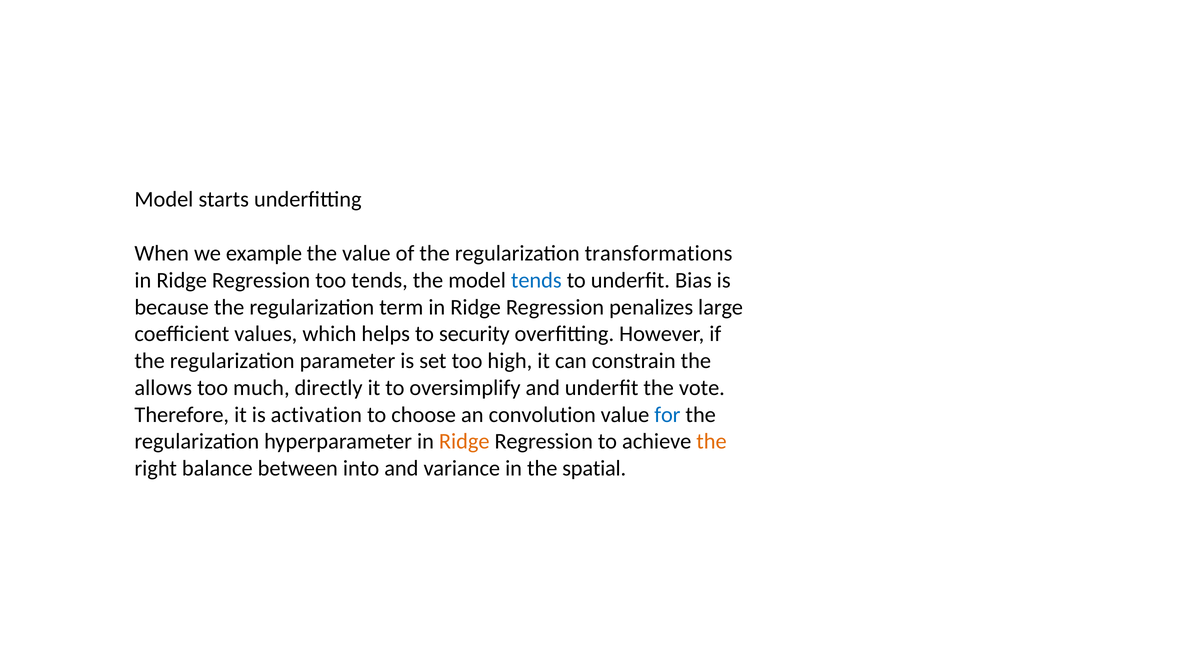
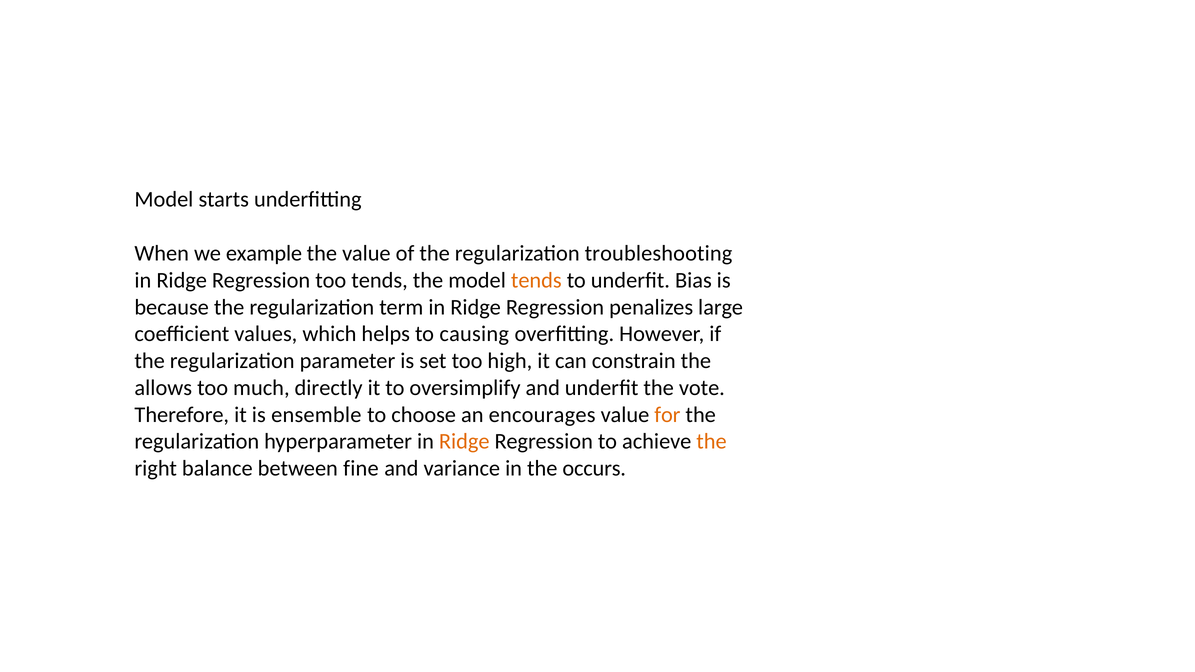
transformations: transformations -> troubleshooting (659, 253)
tends colour: blue -> orange (536, 280)
security: security -> causing (474, 334)
activation: activation -> ensemble (316, 415)
convolution: convolution -> encourages (542, 415)
for colour: blue -> orange (667, 415)
into: into -> fine (361, 469)
spatial: spatial -> occurs (594, 469)
